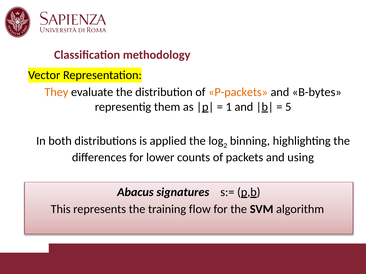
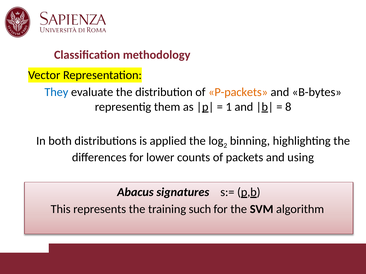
They colour: orange -> blue (56, 92)
5: 5 -> 8 (288, 107)
flow: flow -> such (200, 210)
